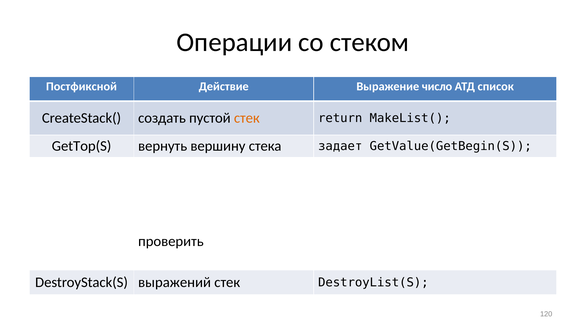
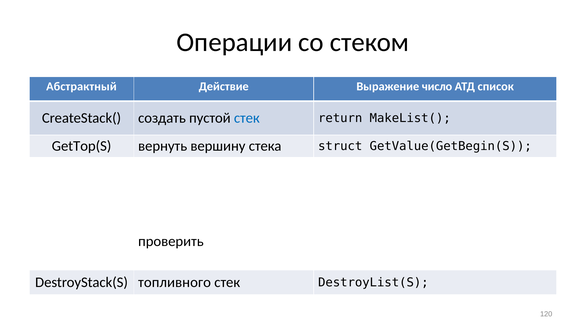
Постфиксной: Постфиксной -> Абстрактный (81, 87)
стек colour: orange -> blue (247, 118)
задает: задает -> struct (340, 147)
выражений: выражений -> топливного (175, 283)
